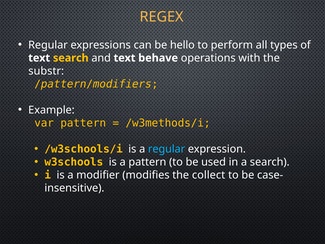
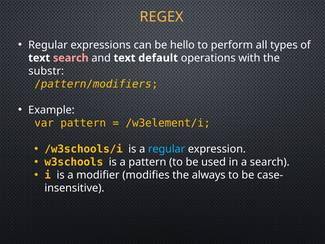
search colour: yellow -> pink (71, 58)
behave: behave -> default (158, 58)
/w3methods/i: /w3methods/i -> /w3element/i (168, 123)
collect: collect -> always (209, 175)
